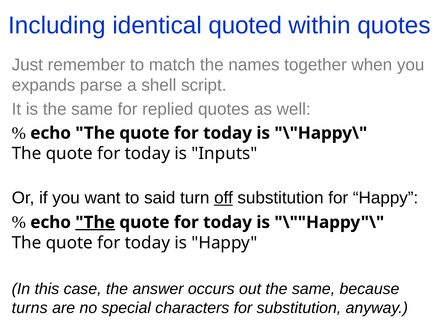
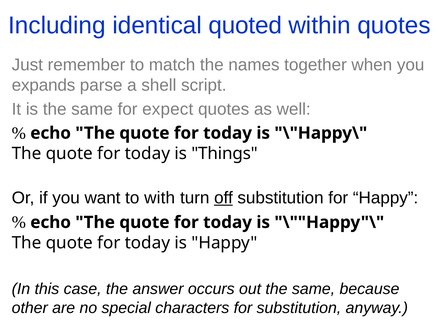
replied: replied -> expect (168, 109)
Inputs: Inputs -> Things (225, 154)
said: said -> with (160, 198)
The underline: present -> none (95, 223)
turns: turns -> other (30, 308)
